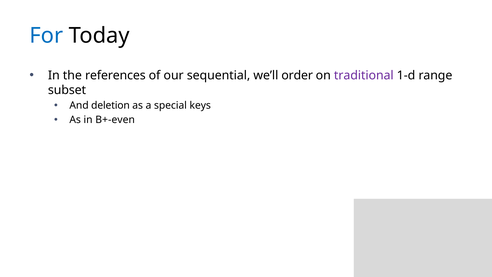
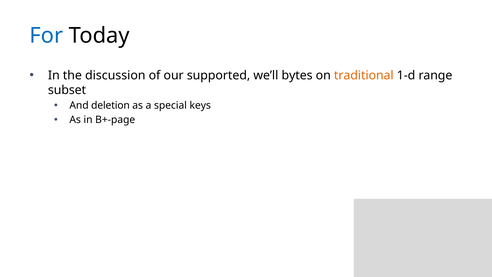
references: references -> discussion (115, 75)
sequential: sequential -> supported (219, 75)
order: order -> bytes (297, 75)
traditional colour: purple -> orange (364, 75)
B+-even: B+-even -> B+-page (115, 120)
